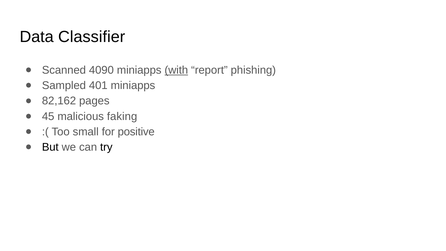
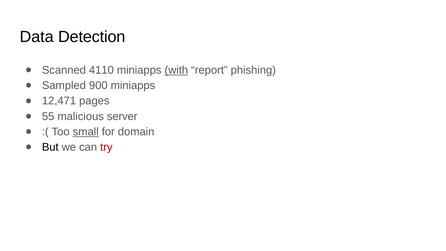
Classifier: Classifier -> Detection (92, 37)
4090: 4090 -> 4110 (101, 70)
401: 401 -> 900 (98, 86)
82,162: 82,162 -> 12,471 (59, 101)
45: 45 -> 55 (48, 116)
faking: faking -> server (122, 116)
small underline: none -> present (86, 132)
positive: positive -> domain (136, 132)
try colour: black -> red (106, 147)
